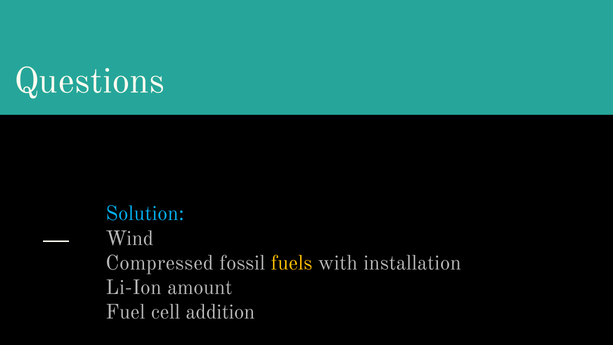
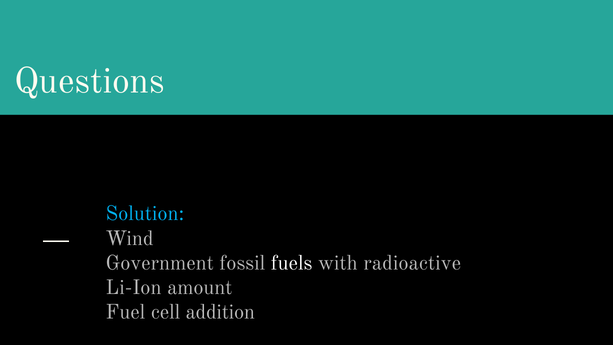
Compressed: Compressed -> Government (160, 263)
fuels colour: yellow -> white (292, 263)
installation: installation -> radioactive (412, 263)
